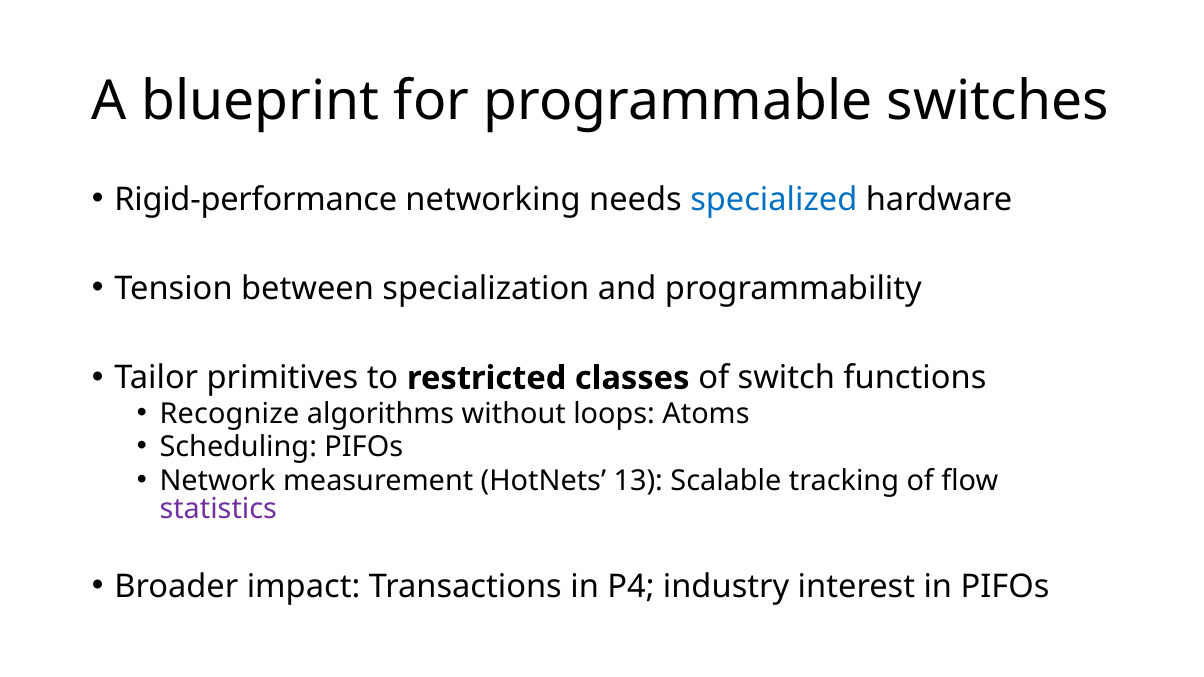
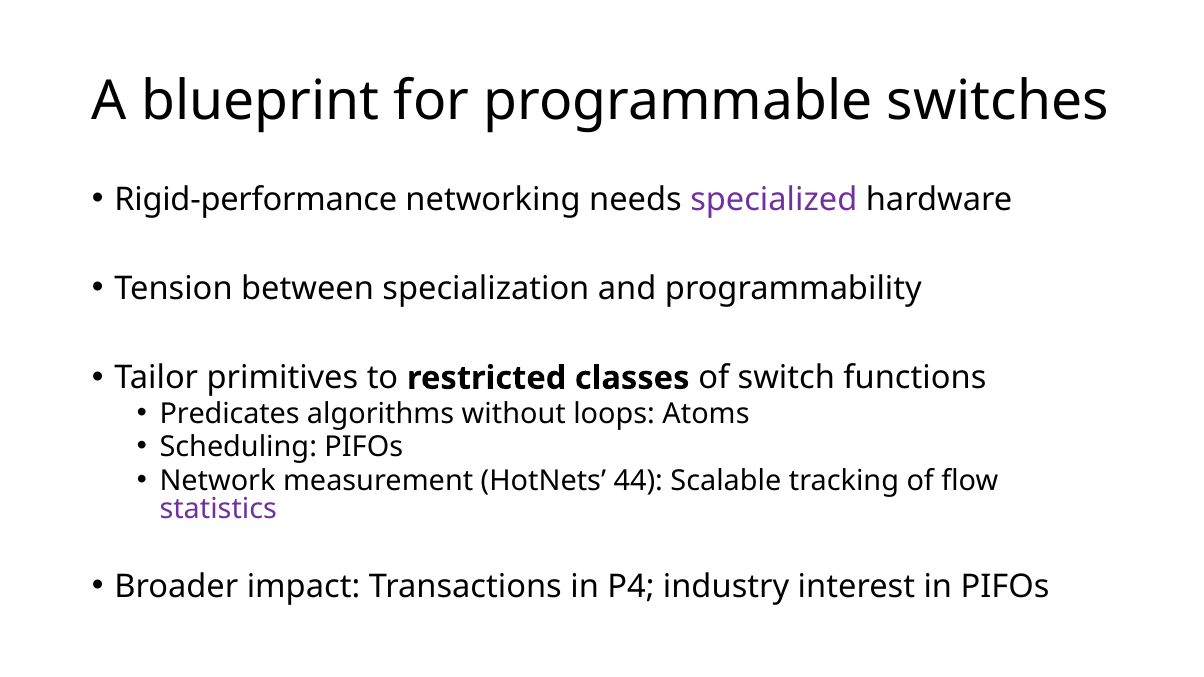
specialized colour: blue -> purple (774, 199)
Recognize: Recognize -> Predicates (230, 414)
13: 13 -> 44 (638, 481)
